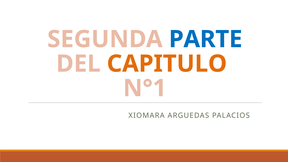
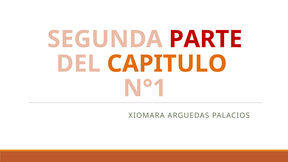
PARTE colour: blue -> red (206, 39)
